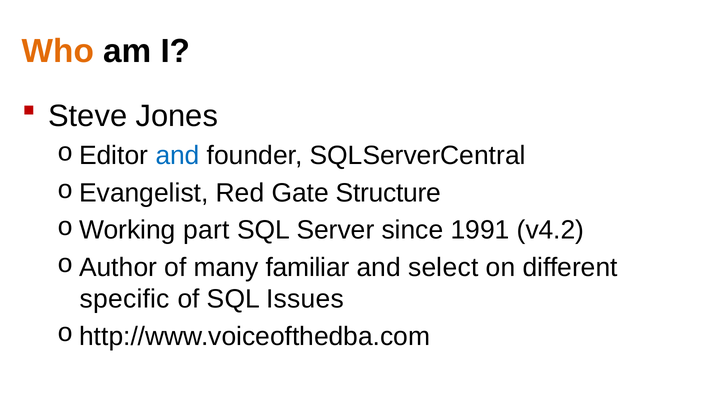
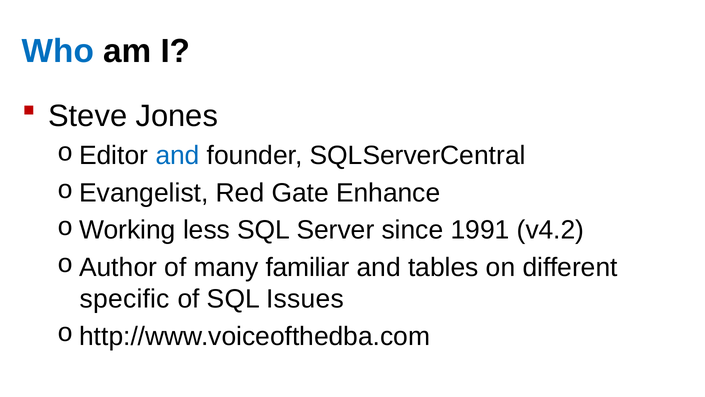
Who colour: orange -> blue (58, 51)
Structure: Structure -> Enhance (388, 193)
part: part -> less (206, 230)
select: select -> tables (443, 267)
